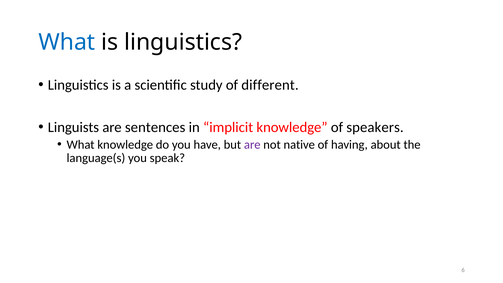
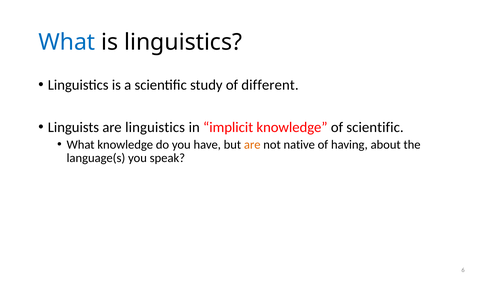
are sentences: sentences -> linguistics (155, 127)
of speakers: speakers -> scientific (375, 127)
are colour: purple -> orange (252, 145)
